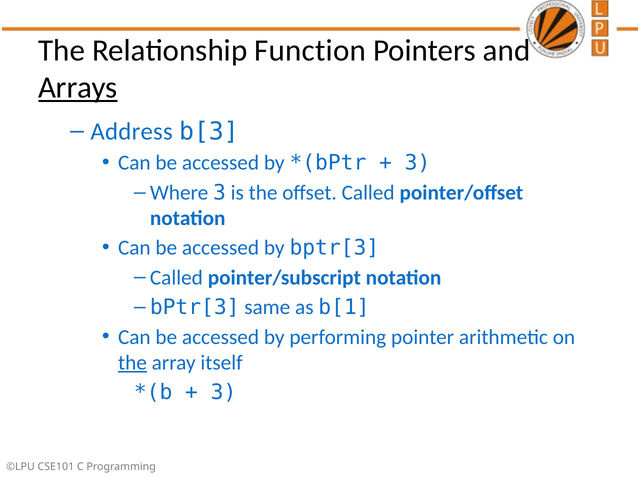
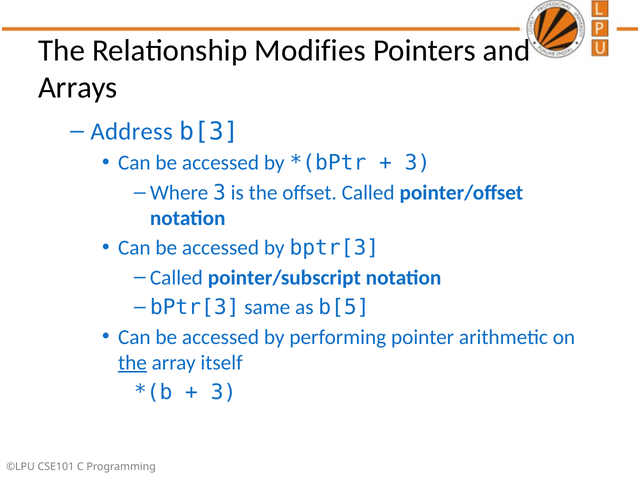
Function: Function -> Modifies (310, 51)
Arrays underline: present -> none (78, 88)
b[1: b[1 -> b[5 (344, 308)
